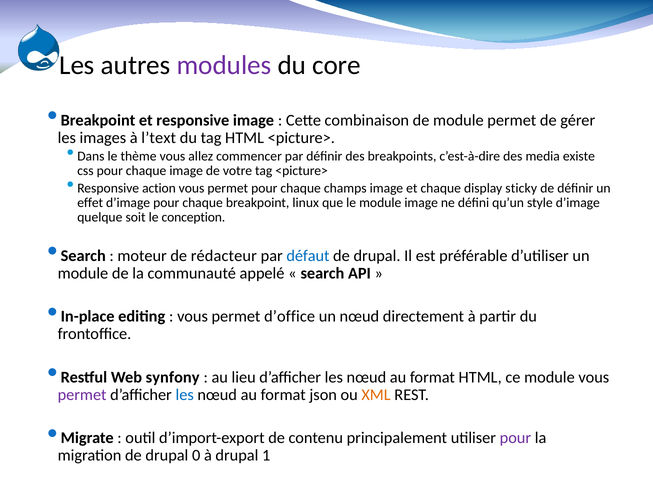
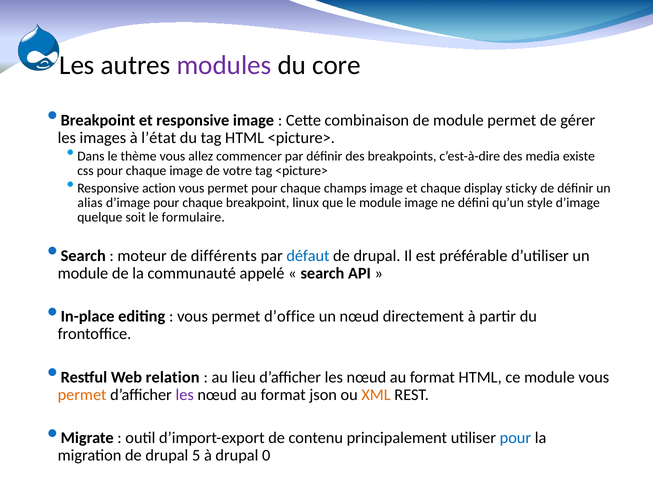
l’text: l’text -> l’état (159, 138)
effet: effet -> alias (90, 203)
conception: conception -> formulaire (193, 217)
rédacteur: rédacteur -> différents (224, 256)
synfony: synfony -> relation (173, 377)
permet colour: purple -> orange (82, 395)
les colour: blue -> purple (185, 395)
pour colour: purple -> blue (515, 438)
0: 0 -> 5 (196, 455)
1: 1 -> 0 (266, 455)
